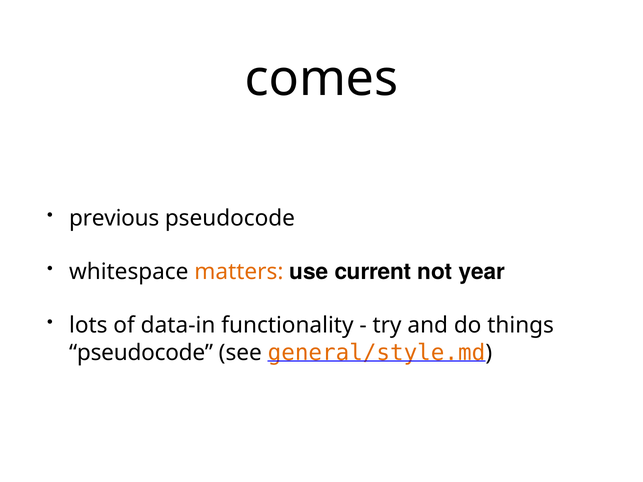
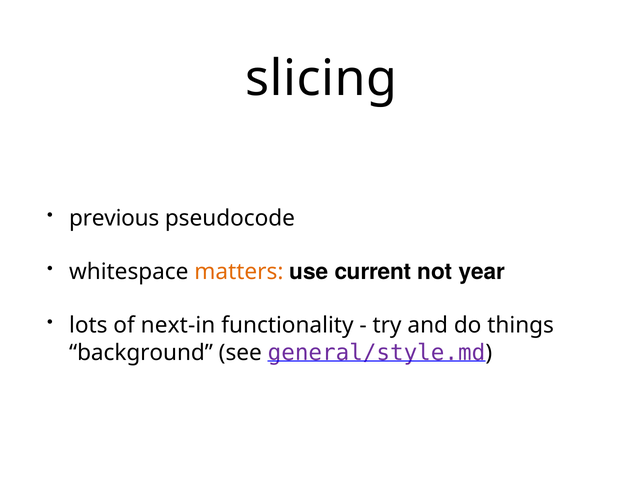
comes: comes -> slicing (321, 79)
data-in: data-in -> next-in (178, 326)
pseudocode: pseudocode -> background (141, 353)
general/style.md colour: orange -> purple (376, 353)
